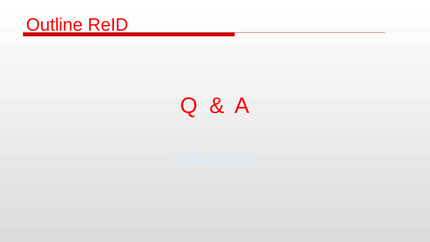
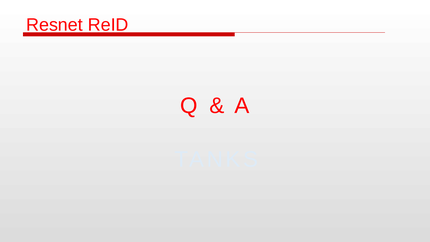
Outline: Outline -> Resnet (55, 25)
